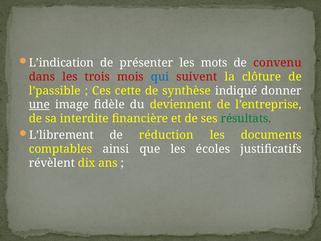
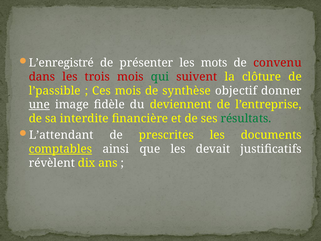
L’indication: L’indication -> L’enregistré (61, 63)
qui colour: blue -> green (160, 77)
Ces cette: cette -> mois (128, 91)
indiqué: indiqué -> objectif (236, 91)
L’librement: L’librement -> L’attendant (61, 135)
réduction: réduction -> prescrites (166, 135)
comptables underline: none -> present (60, 149)
écoles: écoles -> devait (213, 149)
